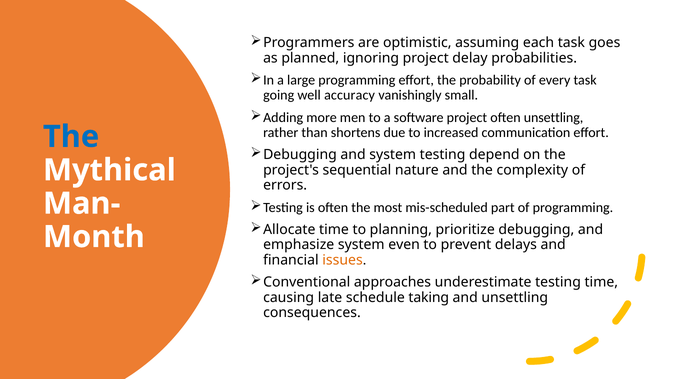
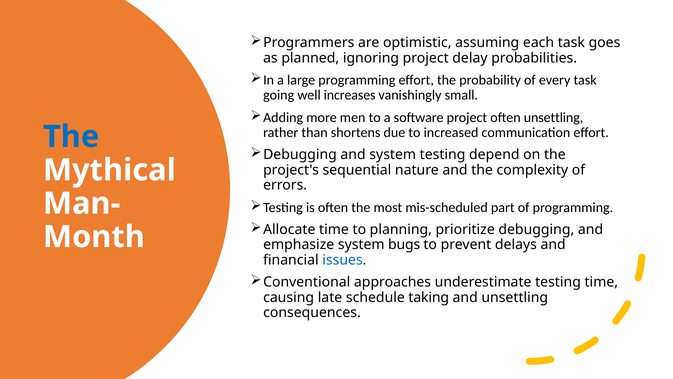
accuracy: accuracy -> increases (350, 95)
even: even -> bugs (404, 245)
issues colour: orange -> blue (343, 260)
